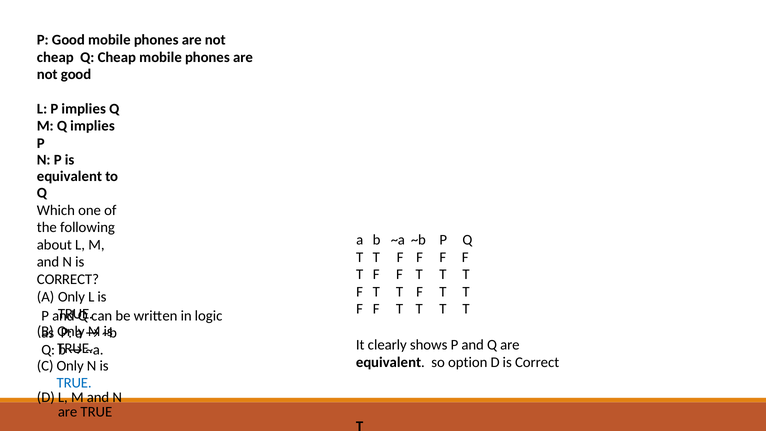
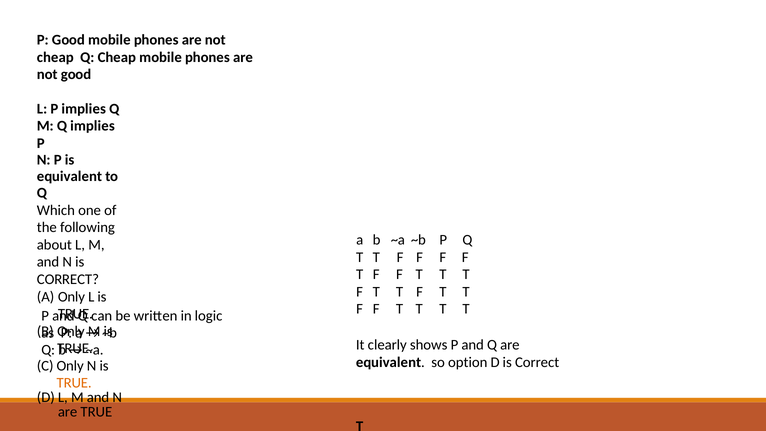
TRUE colour: blue -> orange (74, 383)
